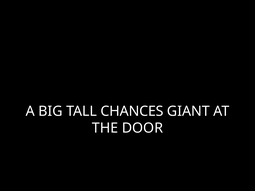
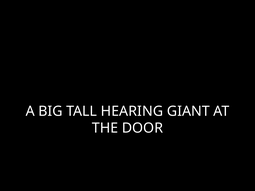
CHANCES: CHANCES -> HEARING (132, 111)
